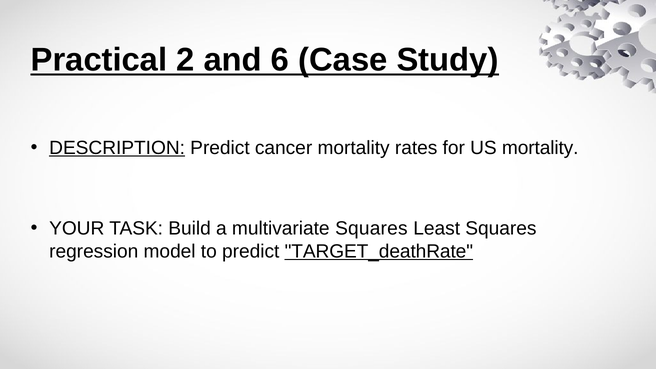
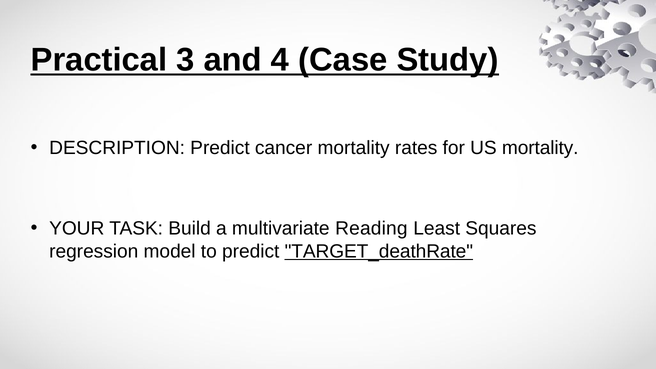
2: 2 -> 3 (185, 60)
6: 6 -> 4 (280, 60)
DESCRIPTION underline: present -> none (117, 148)
multivariate Squares: Squares -> Reading (371, 228)
